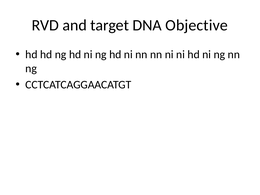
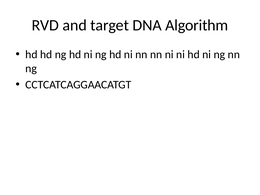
Objective: Objective -> Algorithm (197, 25)
